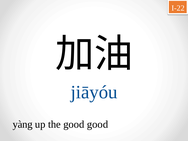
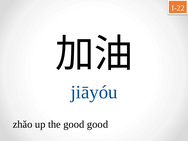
yàng: yàng -> zhǎo (23, 124)
